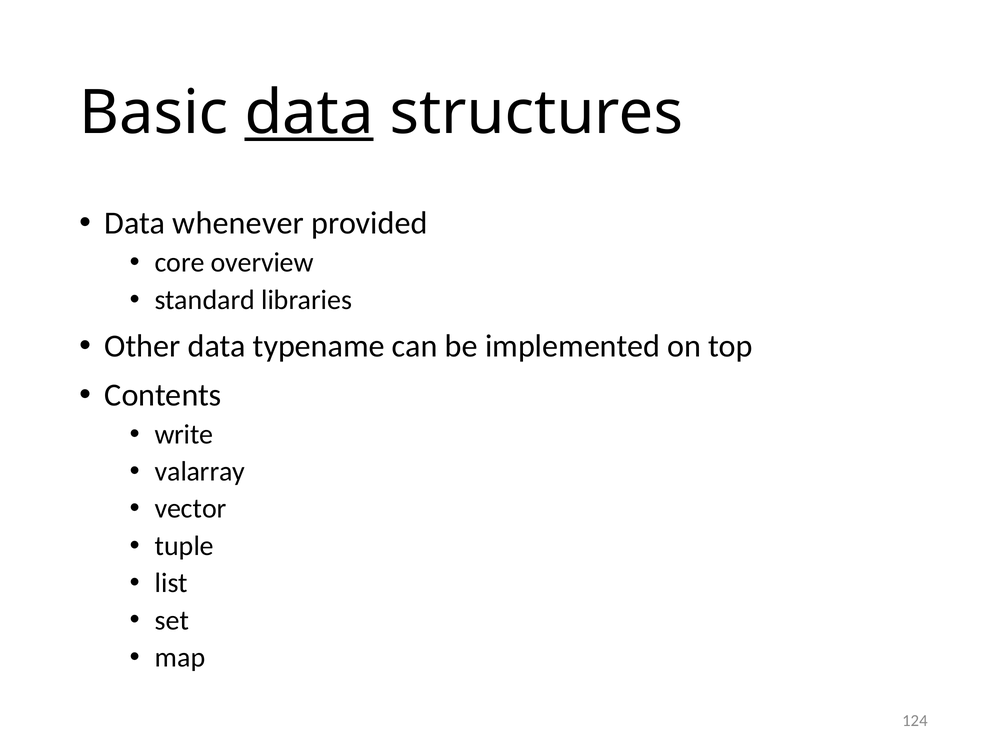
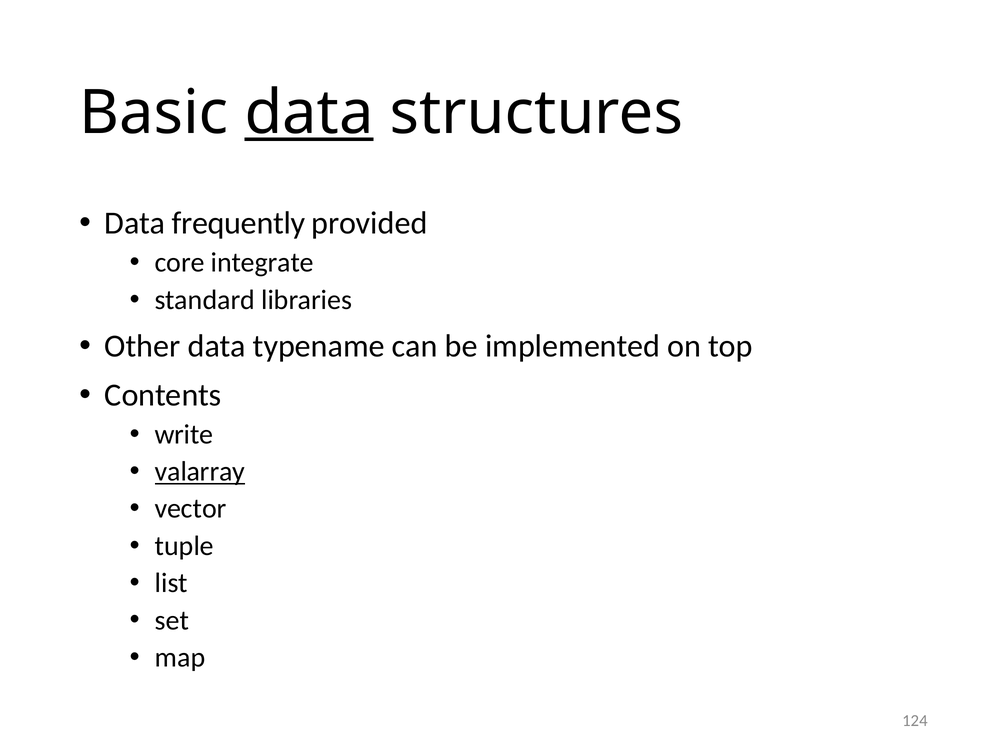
whenever: whenever -> frequently (238, 223)
overview: overview -> integrate (262, 263)
valarray underline: none -> present (200, 472)
